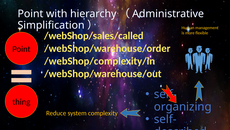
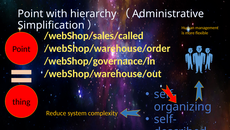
/webShop/complexity/in: /webShop/complexity/in -> /webShop/governance/in (100, 61)
